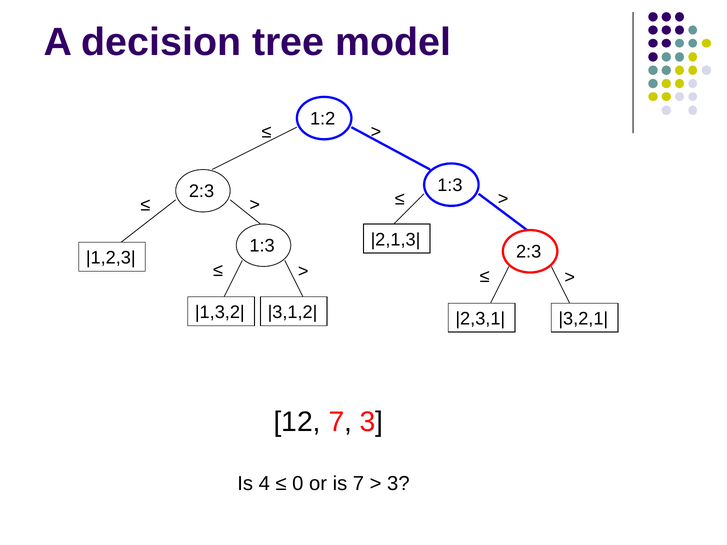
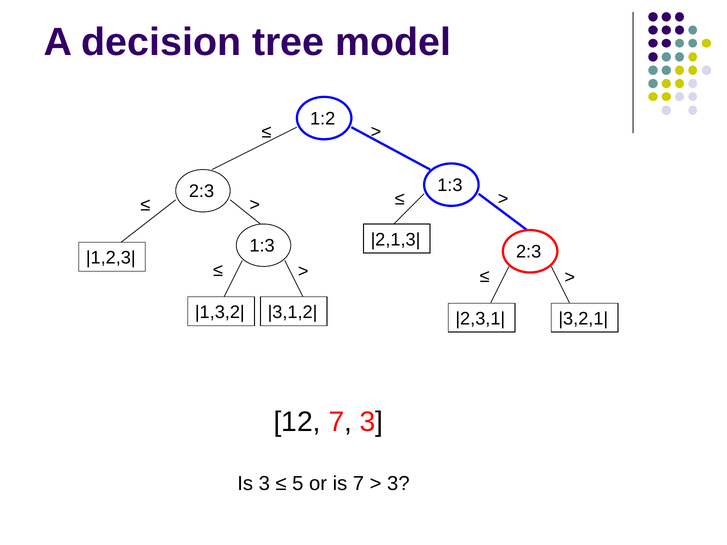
Is 4: 4 -> 3 (264, 484)
0: 0 -> 5 (298, 484)
